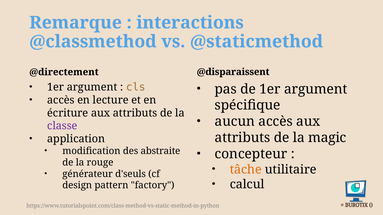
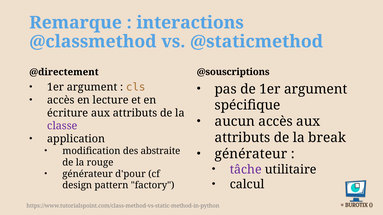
@disparaissent: @disparaissent -> @souscriptions (233, 72)
magic: magic -> break (327, 138)
concepteur: concepteur -> générateur (251, 154)
tâche colour: orange -> purple (246, 170)
d'seuls: d'seuls -> d'pour (130, 174)
